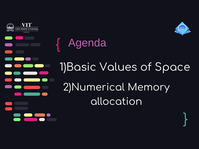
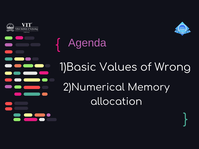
Space: Space -> Wrong (173, 67)
